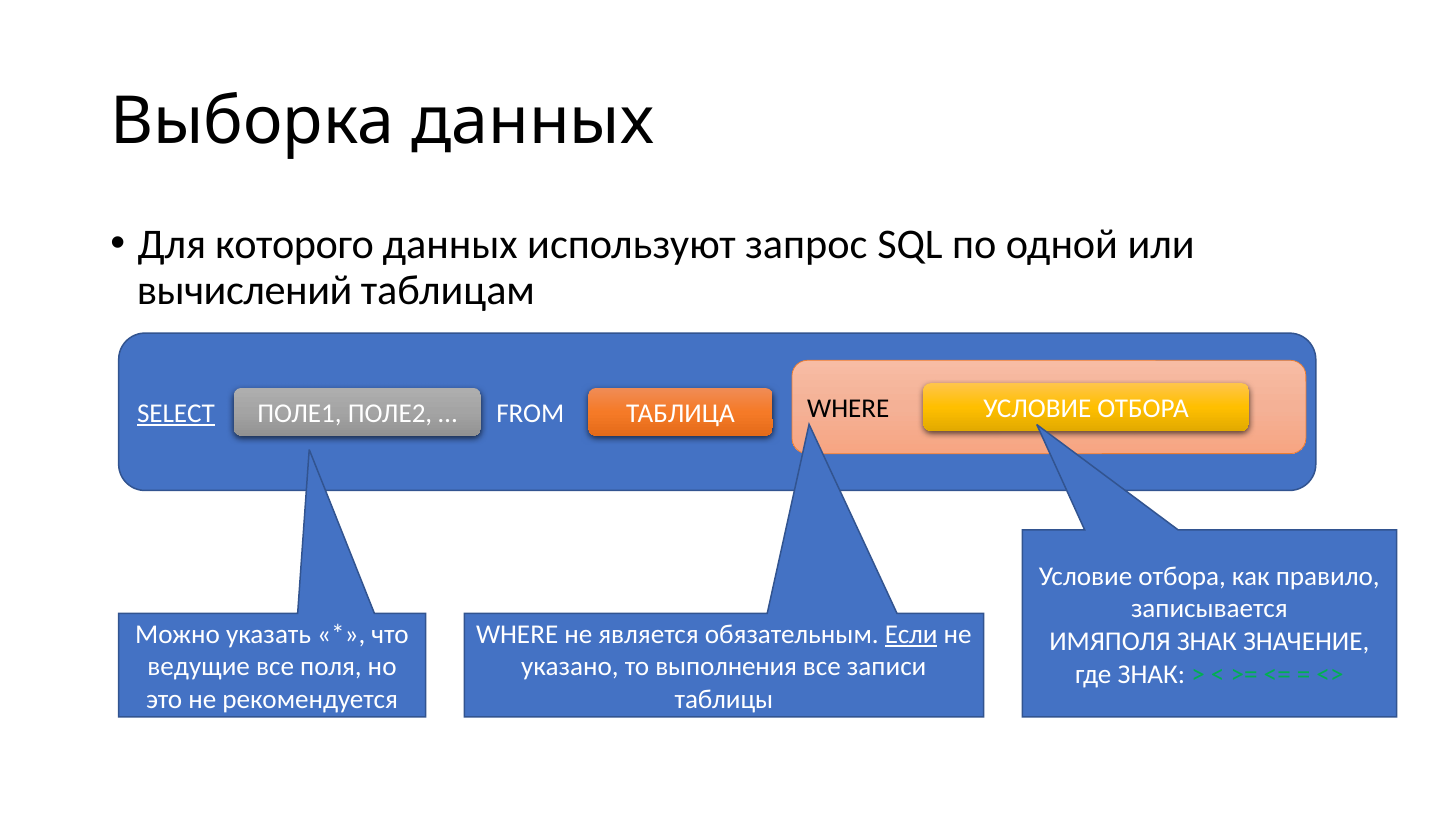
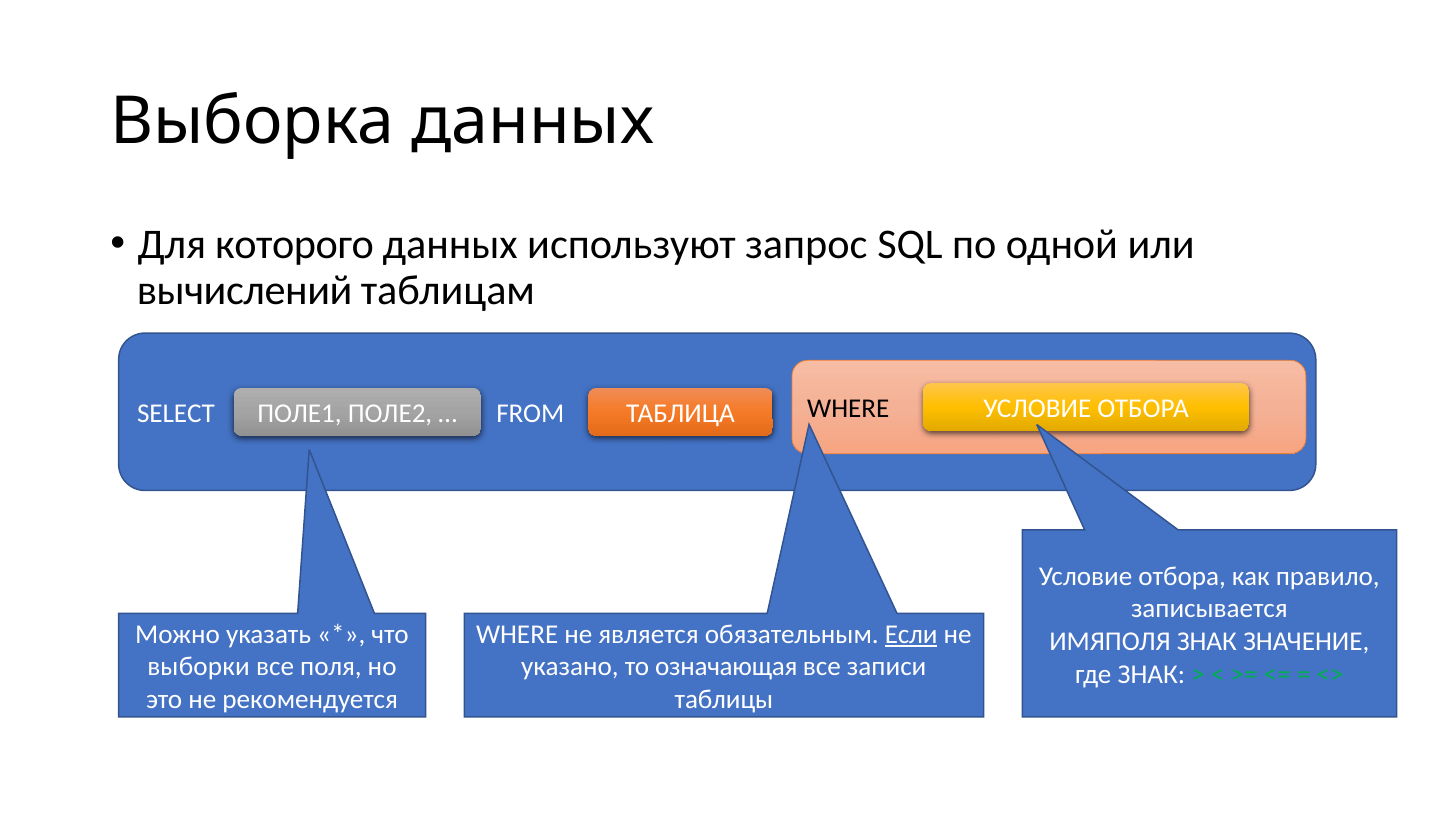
SELECT underline: present -> none (176, 414)
ведущие: ведущие -> выборки (199, 667)
выполнения: выполнения -> означающая (726, 667)
